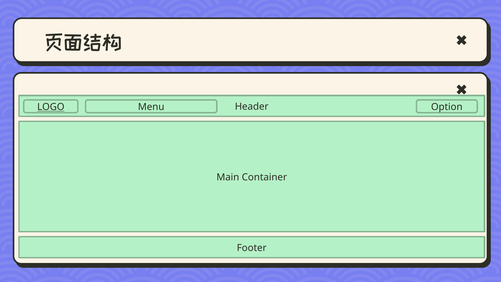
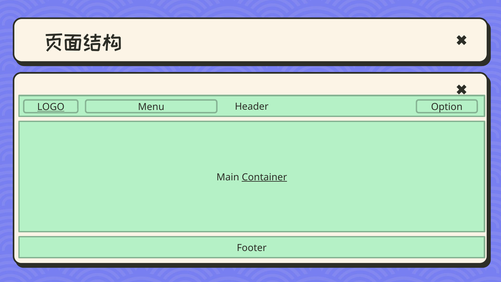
Container underline: none -> present (264, 177)
